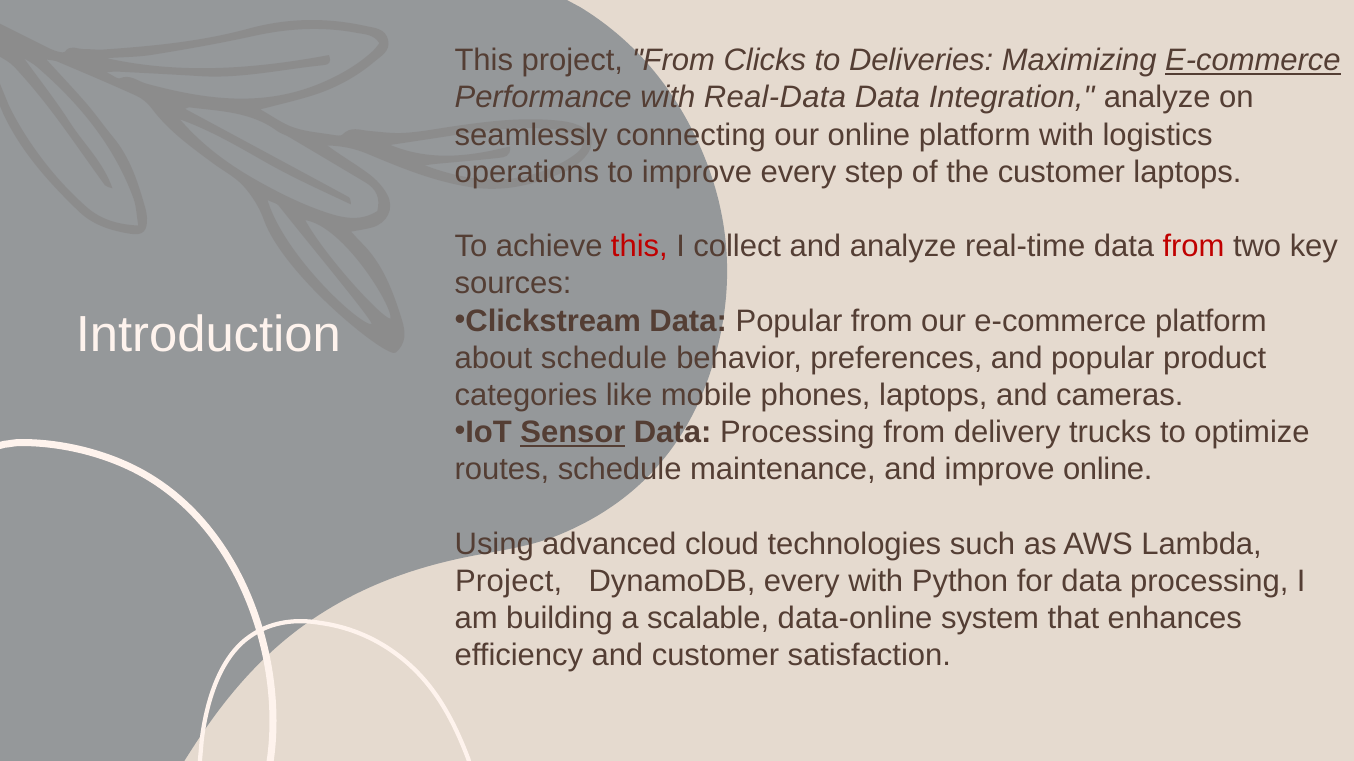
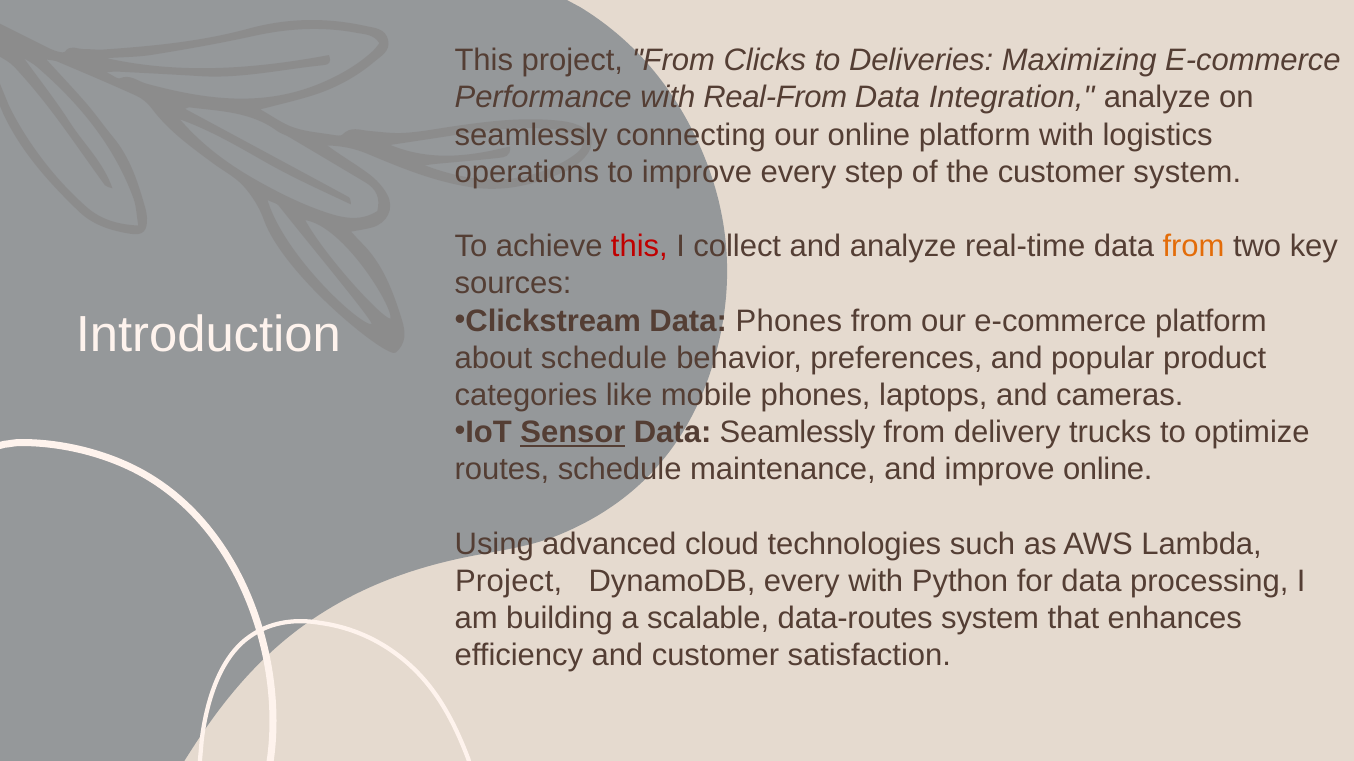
E-commerce underline: present -> none (1253, 61)
Real-Data: Real-Data -> Real-From (775, 98)
customer laptops: laptops -> system (1187, 172)
from colour: red -> orange (1194, 247)
Data Popular: Popular -> Phones (789, 321)
Processing: Processing -> Seamlessly (798, 433)
data-online: data-online -> data-routes (855, 619)
